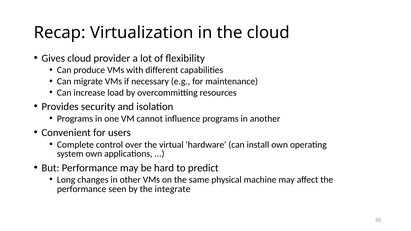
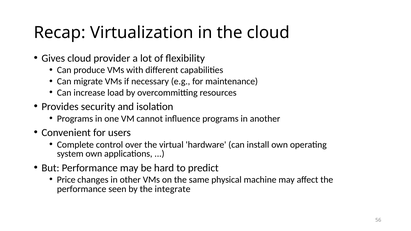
Long: Long -> Price (66, 180)
